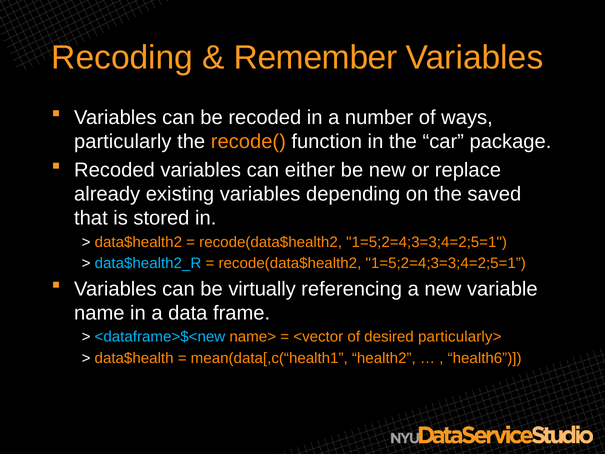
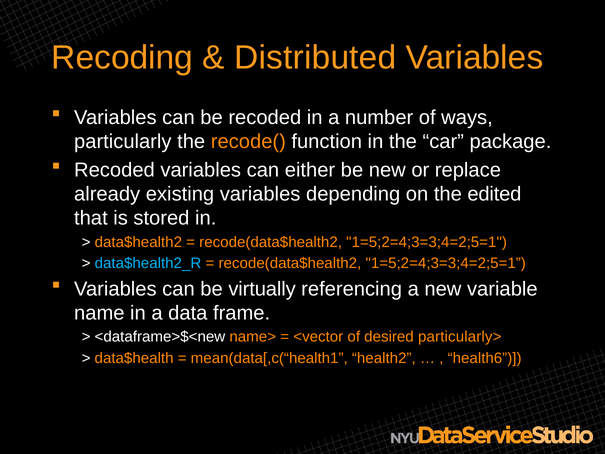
Remember: Remember -> Distributed (315, 58)
saved: saved -> edited (494, 194)
<dataframe>$<new colour: light blue -> white (160, 337)
